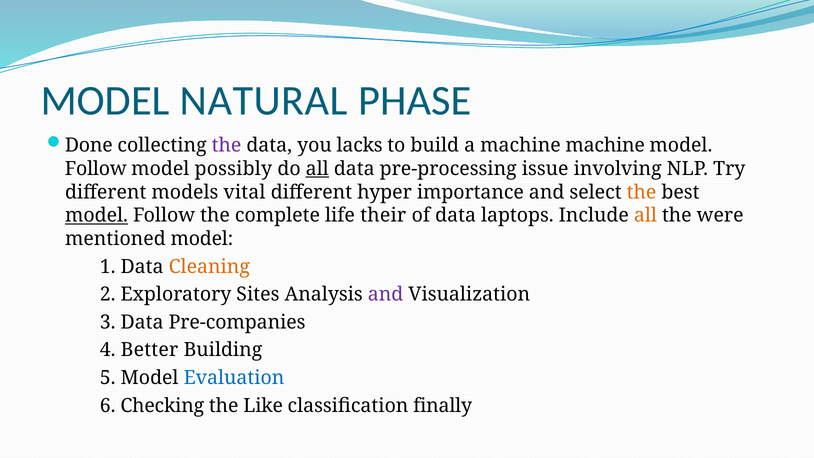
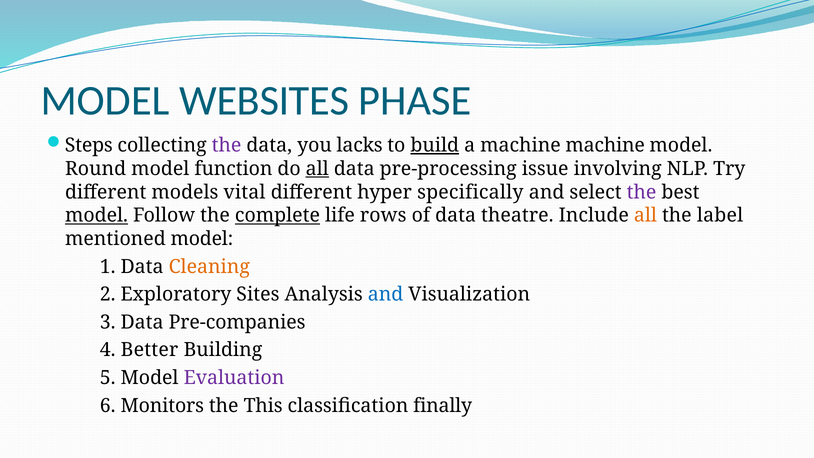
NATURAL: NATURAL -> WEBSITES (264, 101)
Done: Done -> Steps (89, 145)
build underline: none -> present (435, 145)
Follow: Follow -> Round (96, 169)
possibly: possibly -> function (233, 169)
importance: importance -> specifically (470, 192)
the colour: orange -> purple (642, 192)
complete underline: none -> present (277, 215)
their: their -> rows (383, 215)
laptops: laptops -> theatre (517, 215)
were: were -> label (720, 215)
and colour: purple -> blue (386, 294)
Evaluation colour: blue -> purple (234, 378)
Checking: Checking -> Monitors (162, 406)
Like: Like -> This (263, 406)
